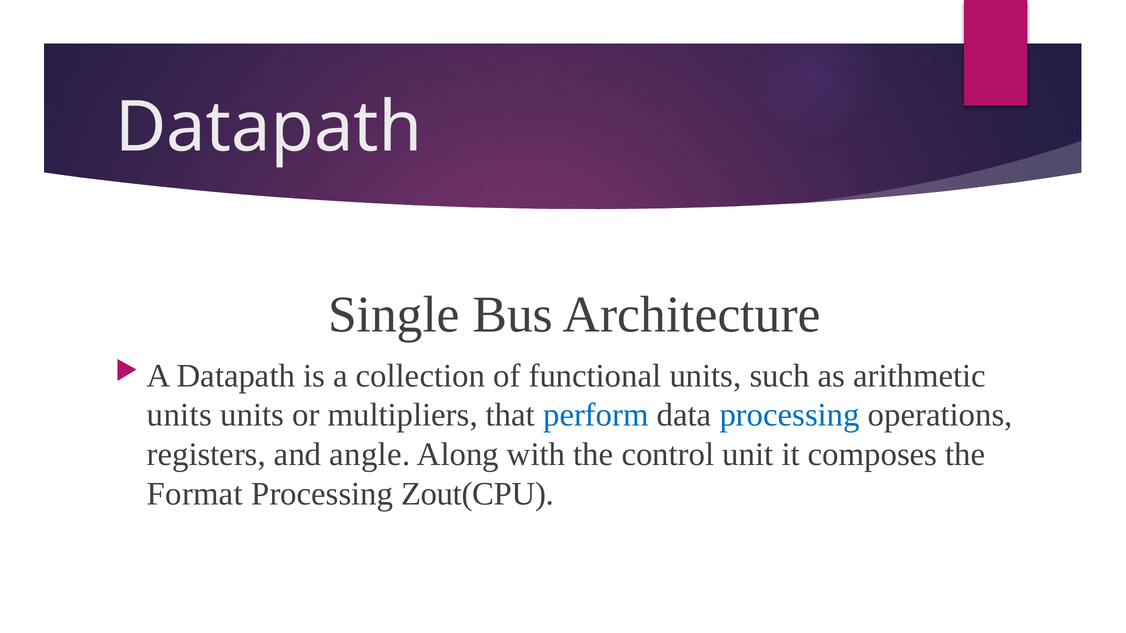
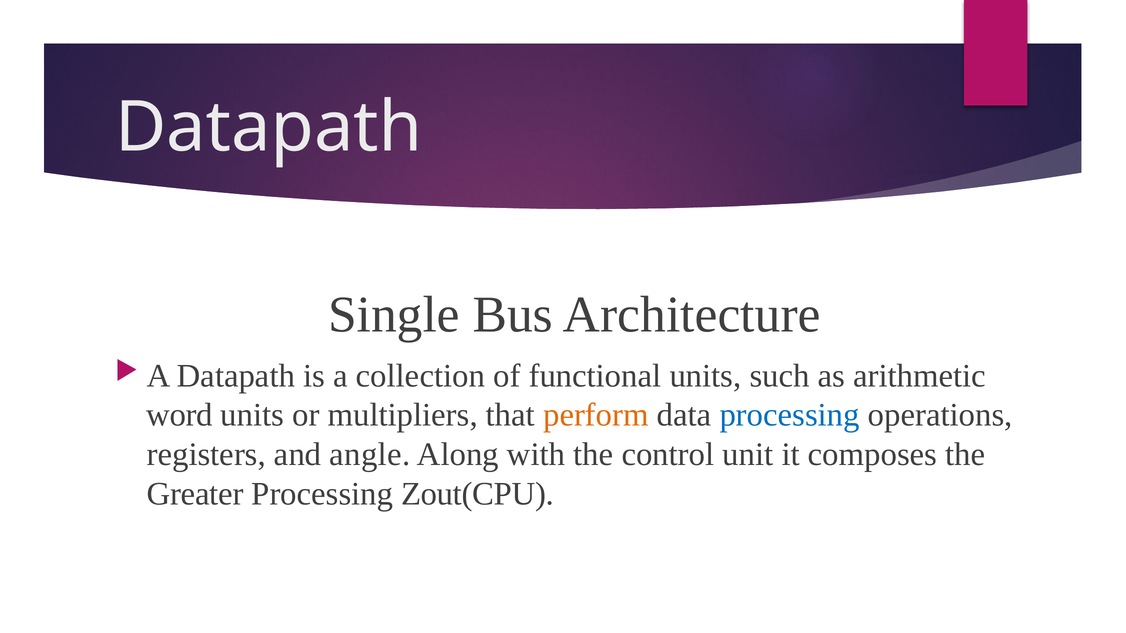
units: units -> word (180, 415)
perform colour: blue -> orange (596, 415)
Format: Format -> Greater (195, 494)
